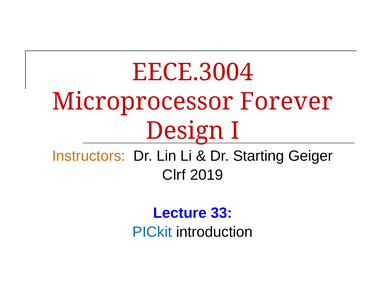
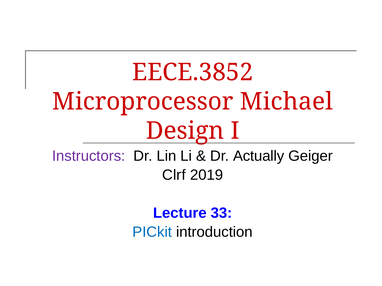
EECE.3004: EECE.3004 -> EECE.3852 (193, 72)
Forever: Forever -> Michael (286, 102)
Instructors colour: orange -> purple (89, 156)
Starting: Starting -> Actually (259, 156)
